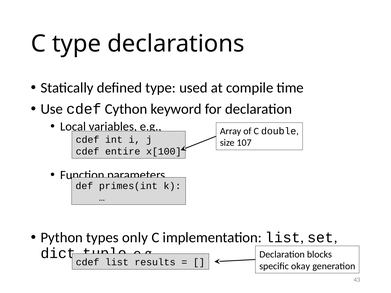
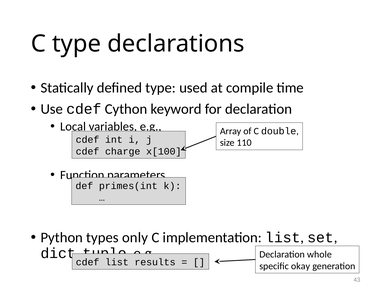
107: 107 -> 110 (244, 143)
entire: entire -> charge (123, 151)
blocks: blocks -> whole (319, 255)
